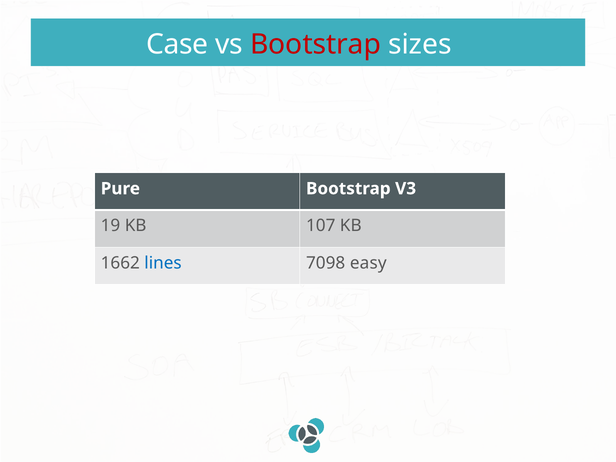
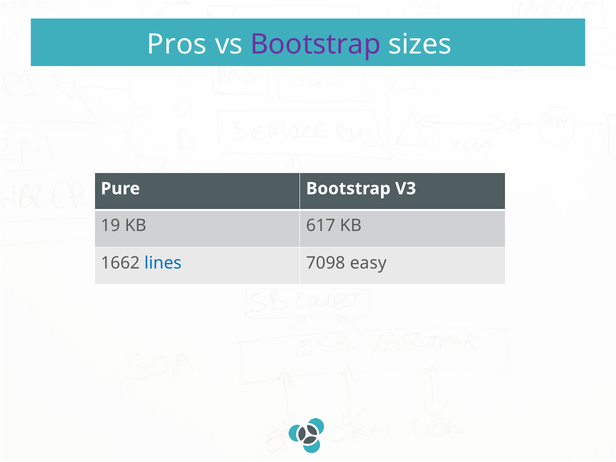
Case: Case -> Pros (177, 44)
Bootstrap colour: red -> purple (316, 44)
107: 107 -> 617 (321, 226)
